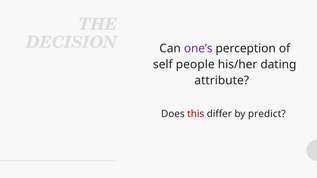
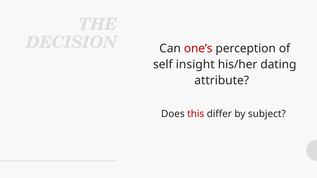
one’s colour: purple -> red (198, 49)
people: people -> insight (195, 65)
predict: predict -> subject (267, 114)
